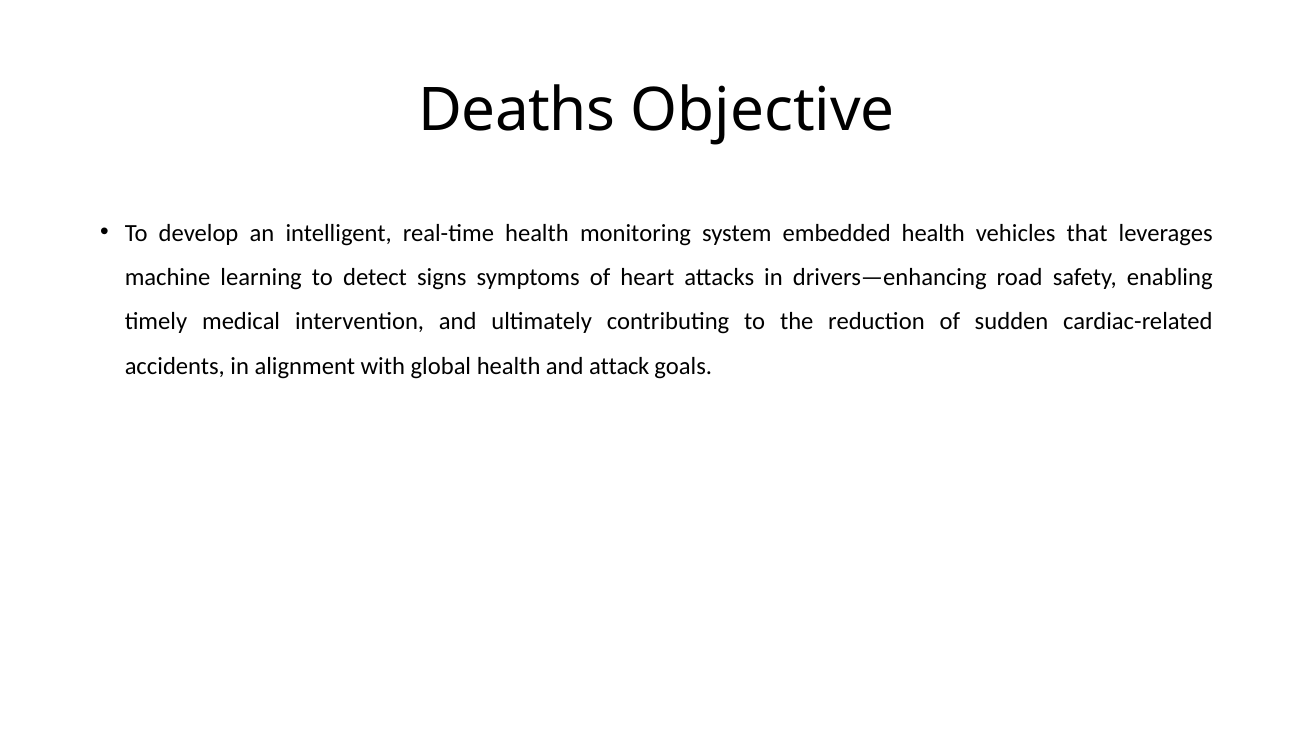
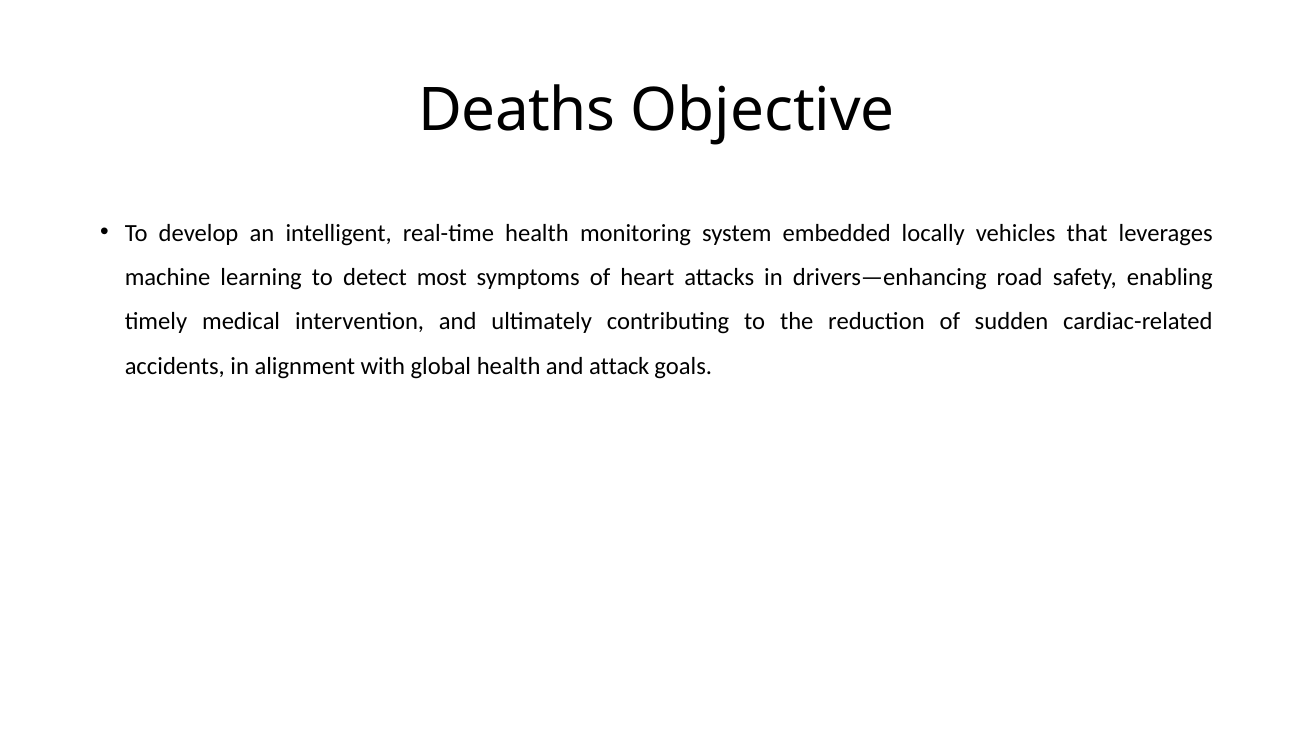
embedded health: health -> locally (933, 233)
signs: signs -> most (442, 277)
